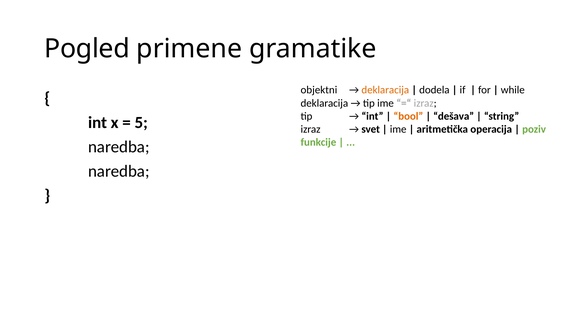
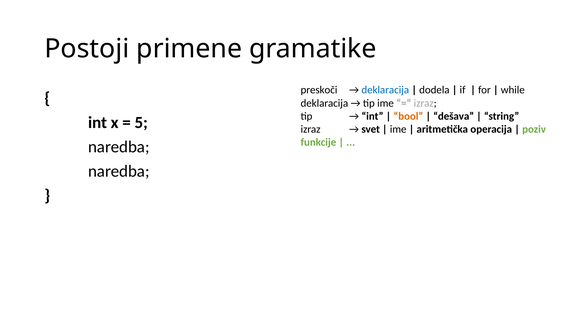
Pogled: Pogled -> Postoji (87, 49)
objektni: objektni -> preskoči (319, 90)
deklaracija colour: orange -> blue (385, 90)
